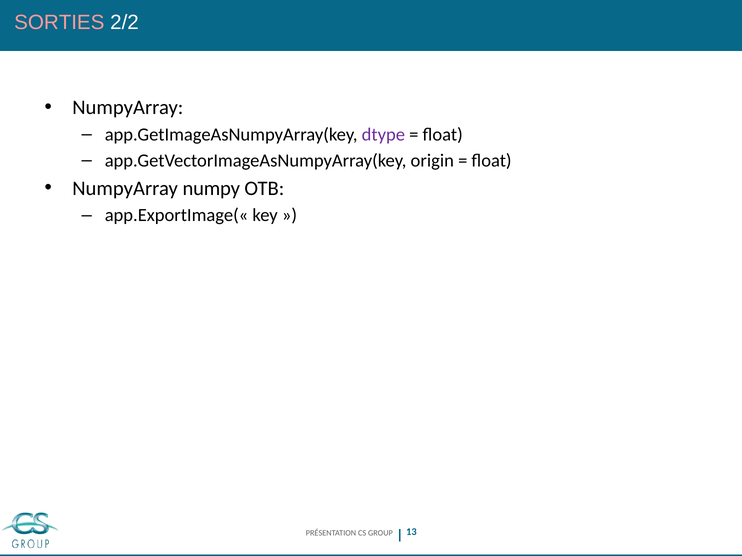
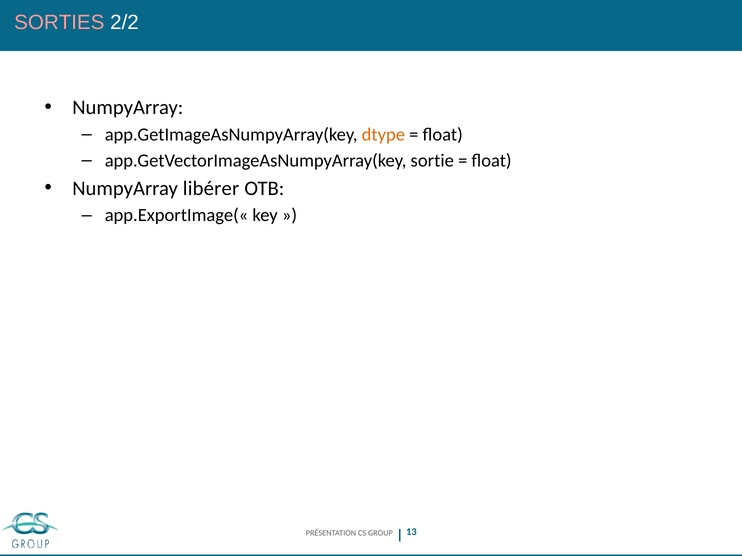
dtype colour: purple -> orange (383, 135)
origin: origin -> sortie (432, 161)
numpy: numpy -> libérer (211, 189)
